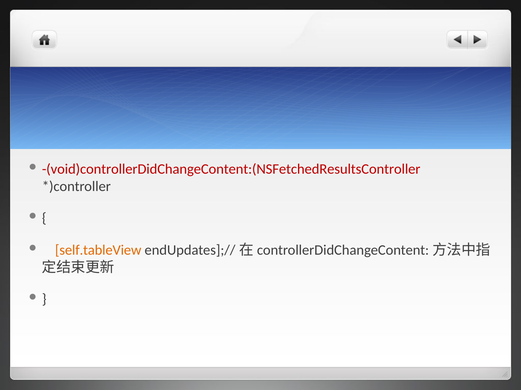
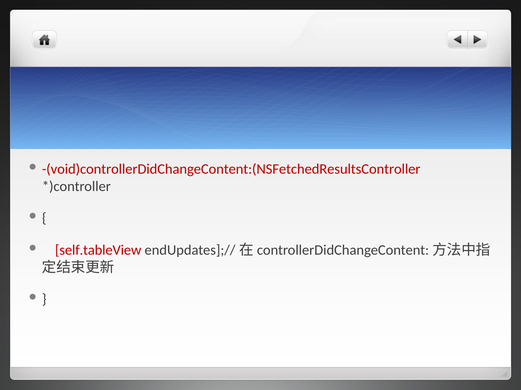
self.tableView colour: orange -> red (98, 250)
